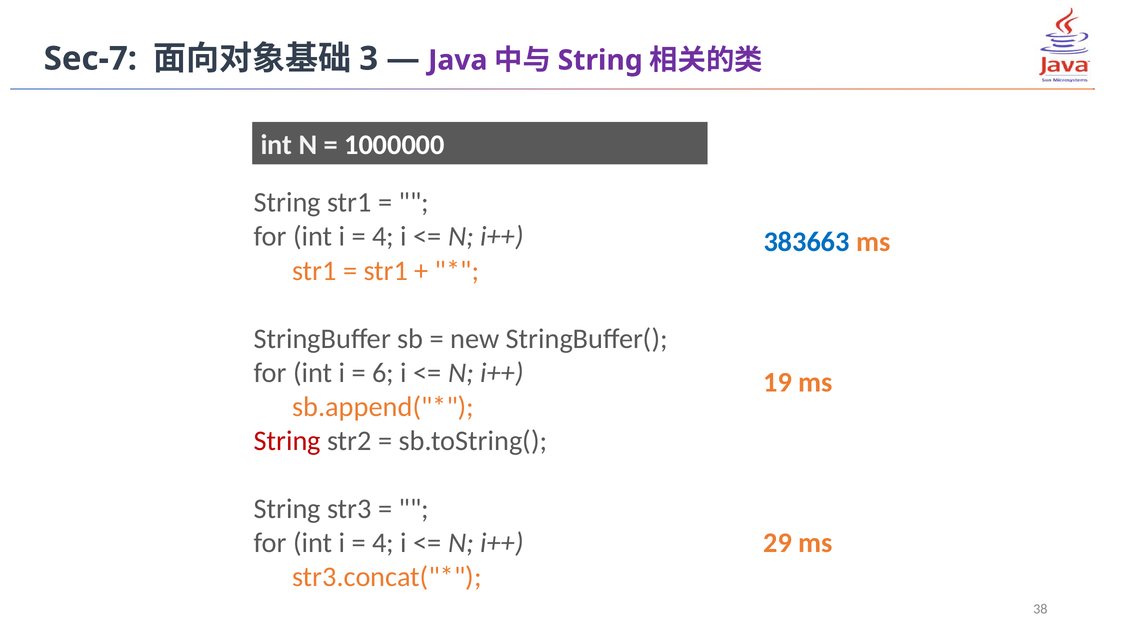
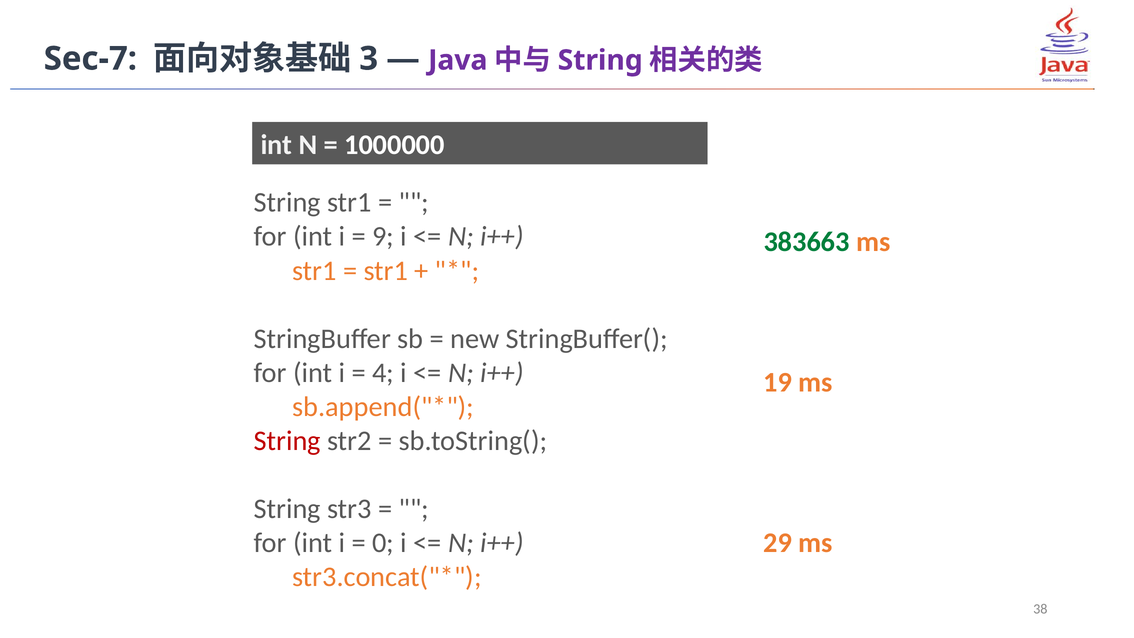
4: 4 -> 9 (383, 237)
383663 colour: blue -> green (807, 242)
6: 6 -> 4 (383, 373)
4: 4 -> 0 (383, 543)
